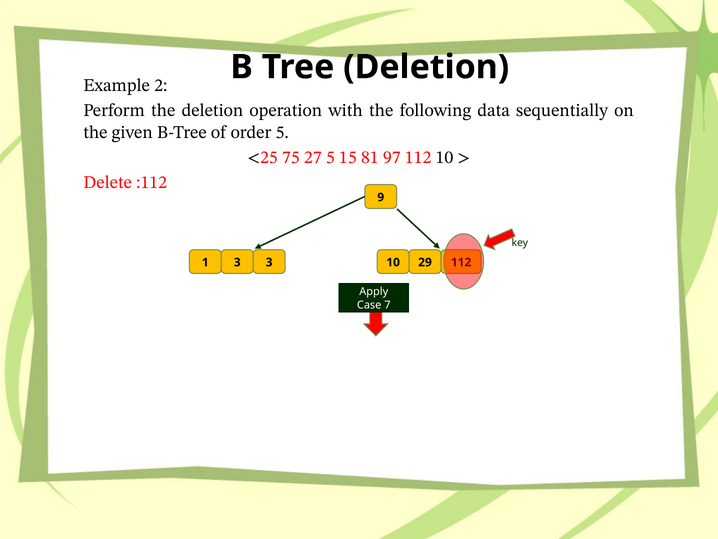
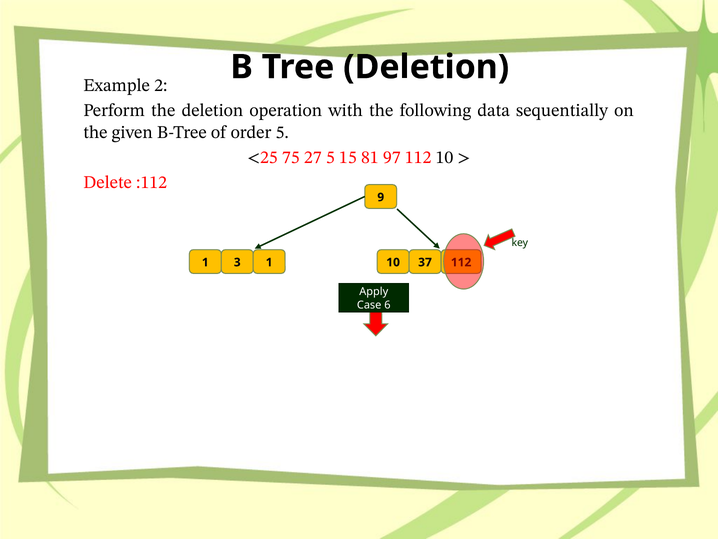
3 3: 3 -> 1 (269, 262)
29: 29 -> 37 (425, 262)
7: 7 -> 6 (387, 305)
